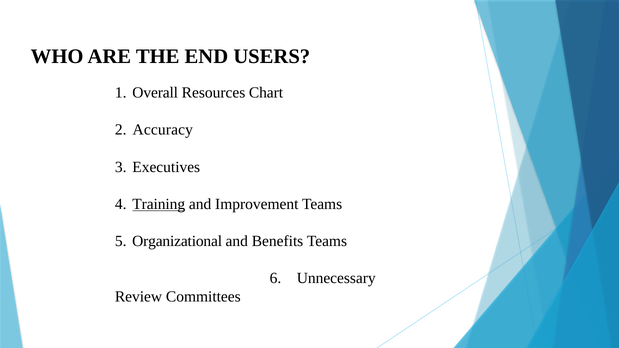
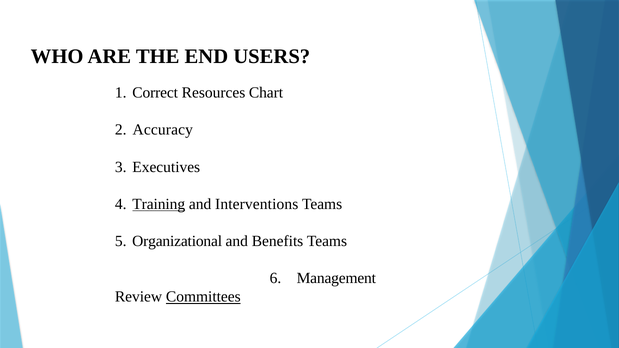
Overall: Overall -> Correct (155, 93)
Improvement: Improvement -> Interventions (257, 204)
Unnecessary: Unnecessary -> Management (336, 278)
Committees underline: none -> present (203, 297)
